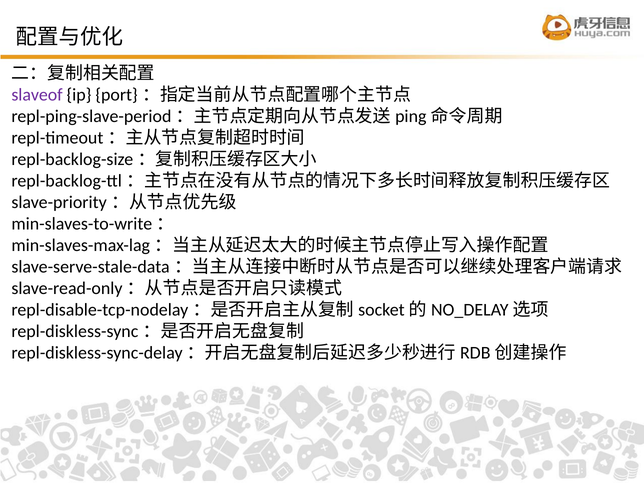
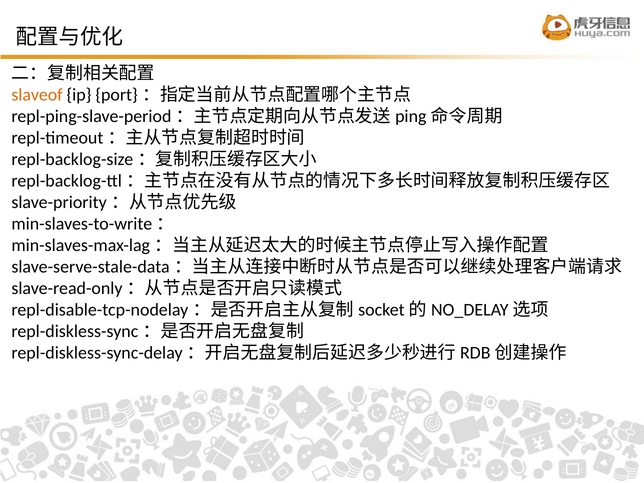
slaveof colour: purple -> orange (37, 95)
